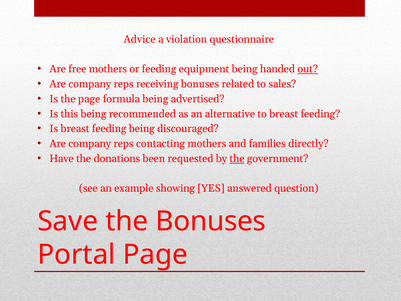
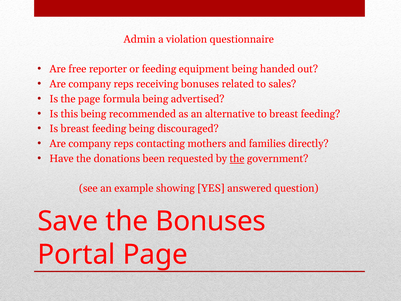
Advice: Advice -> Admin (140, 39)
free mothers: mothers -> reporter (108, 69)
out underline: present -> none (308, 69)
